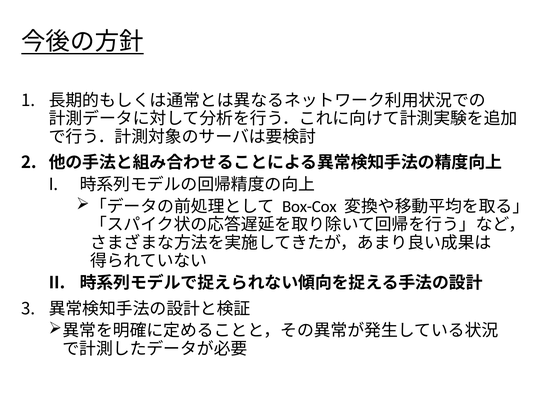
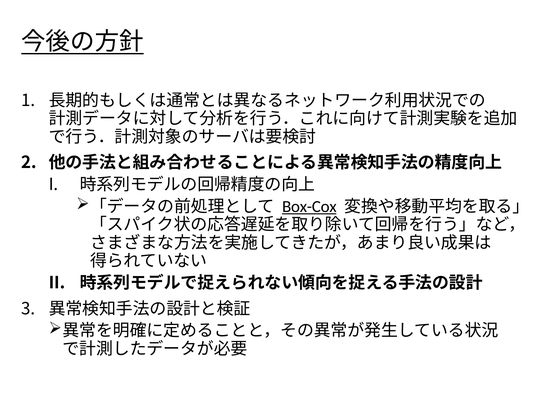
Box-Cox underline: none -> present (309, 207)
